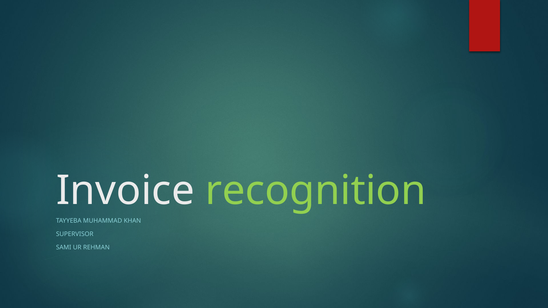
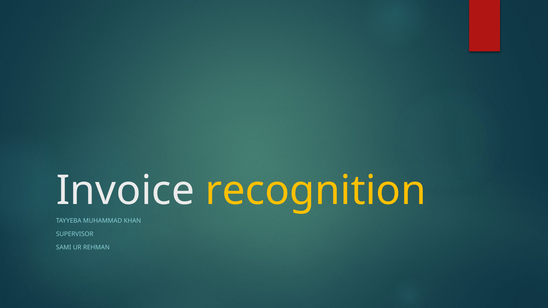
recognition colour: light green -> yellow (316, 191)
